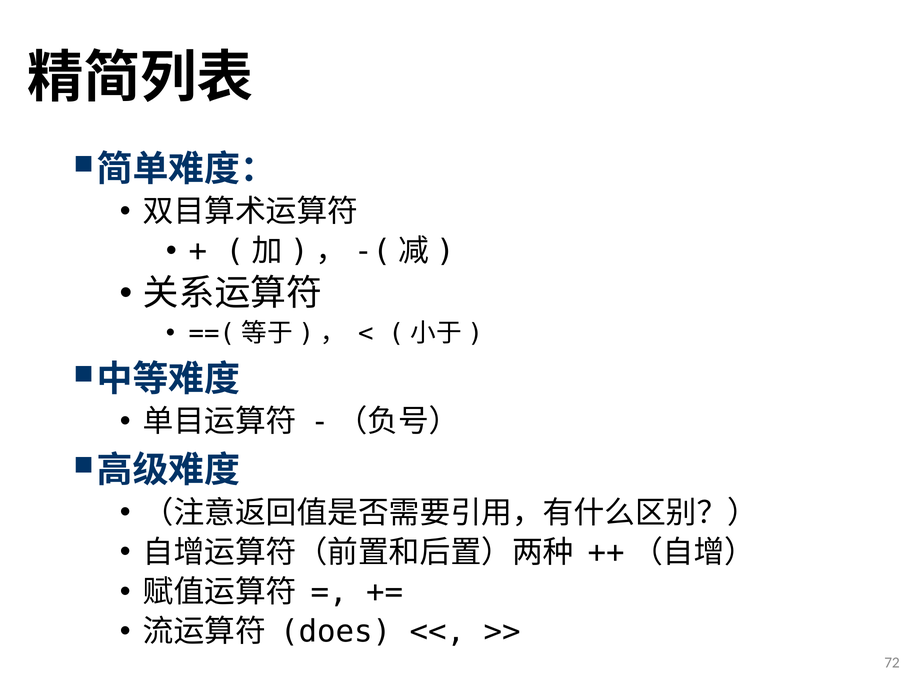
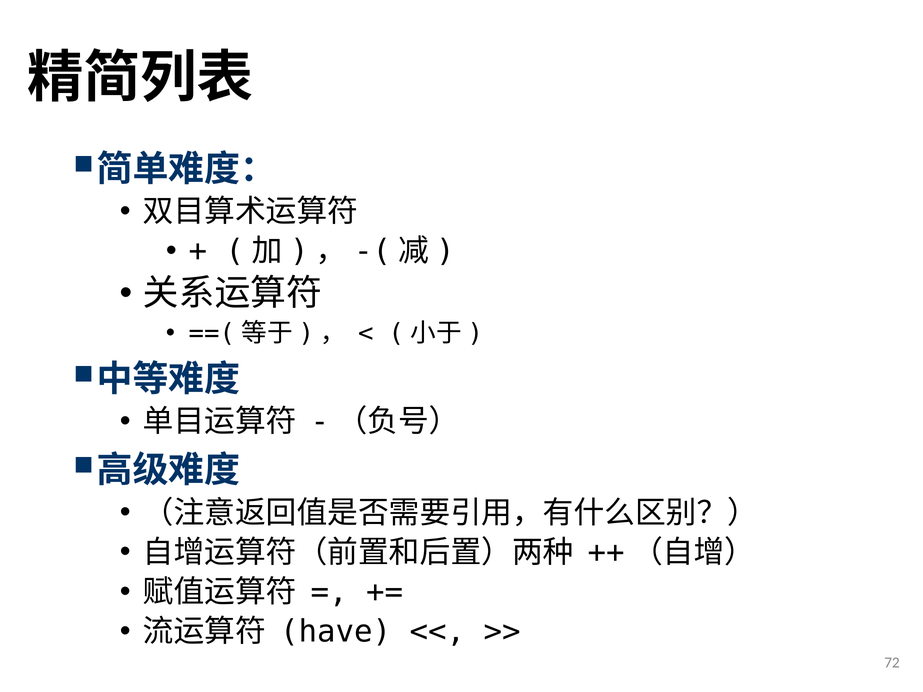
does: does -> have (336, 632)
